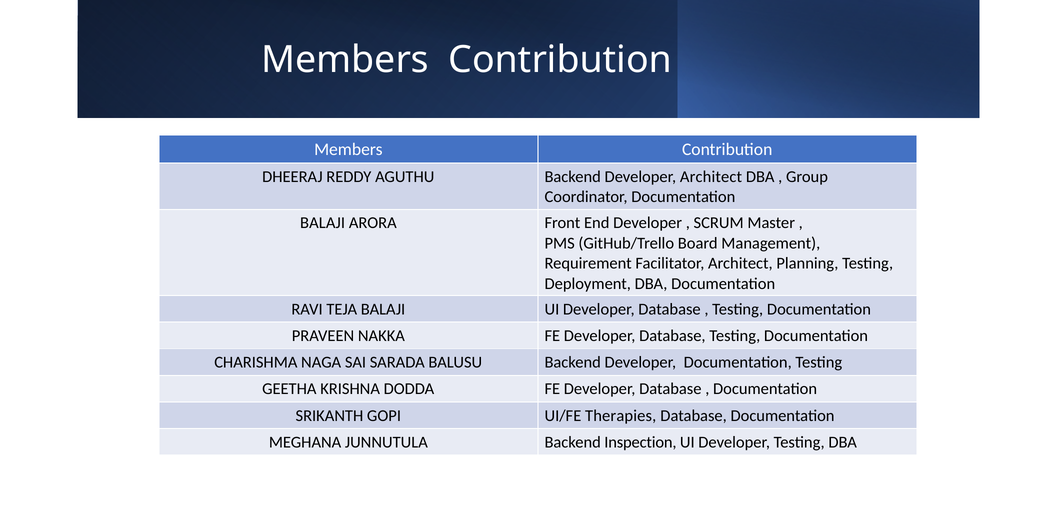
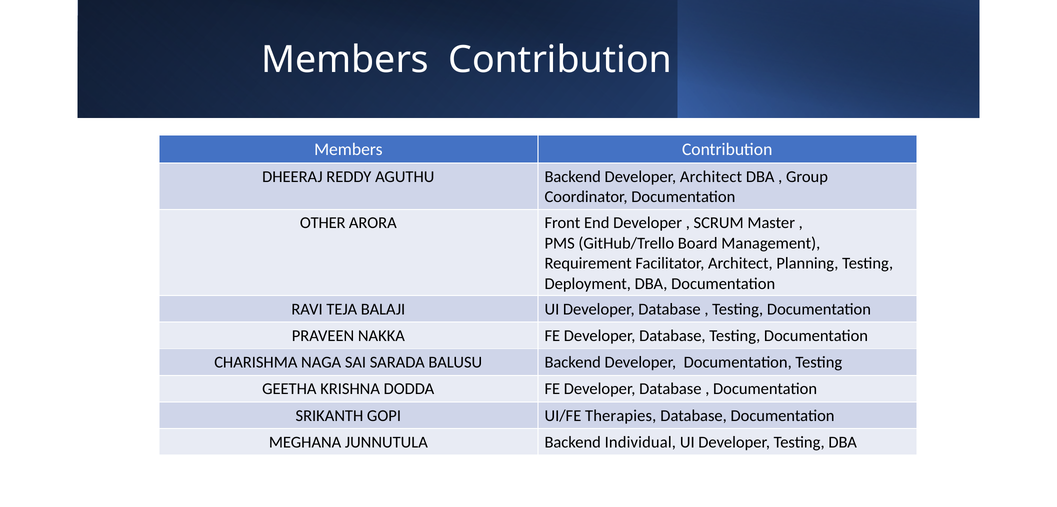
BALAJI: BALAJI -> OTHER (323, 223)
Inspection: Inspection -> Individual (640, 442)
